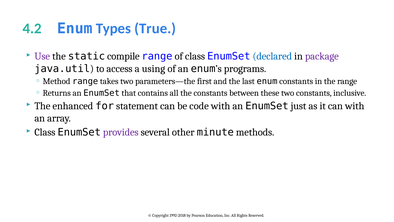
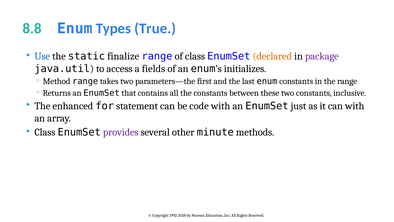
4.2: 4.2 -> 8.8 (32, 28)
Use colour: purple -> blue (42, 56)
compile: compile -> finalize (123, 56)
declared colour: blue -> orange (272, 56)
using: using -> fields (153, 69)
programs: programs -> initializes (245, 69)
